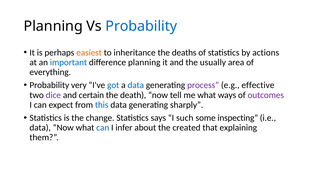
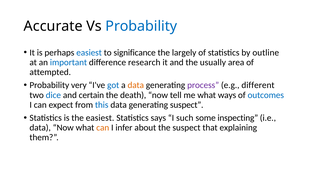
Planning: Planning -> Accurate (53, 26)
easiest colour: orange -> blue (89, 53)
inheritance: inheritance -> significance (135, 53)
deaths: deaths -> largely (184, 53)
actions: actions -> outline (266, 53)
difference planning: planning -> research (144, 62)
everything: everything -> attempted (50, 72)
data colour: blue -> orange (136, 85)
effective: effective -> different (258, 85)
dice colour: purple -> blue (53, 95)
outcomes colour: purple -> blue (266, 95)
generating sharply: sharply -> suspect (187, 105)
the change: change -> easiest (100, 118)
can colour: blue -> orange (103, 128)
the created: created -> suspect (186, 128)
